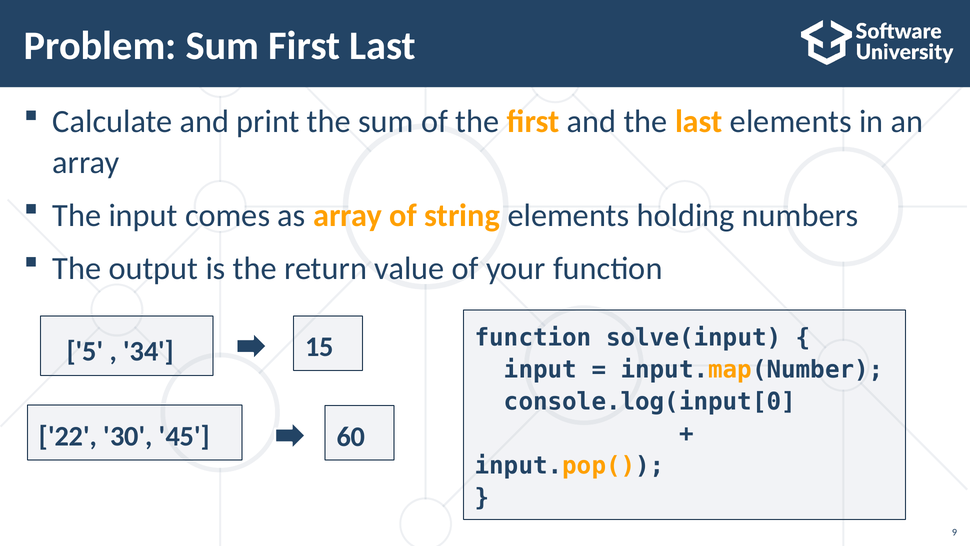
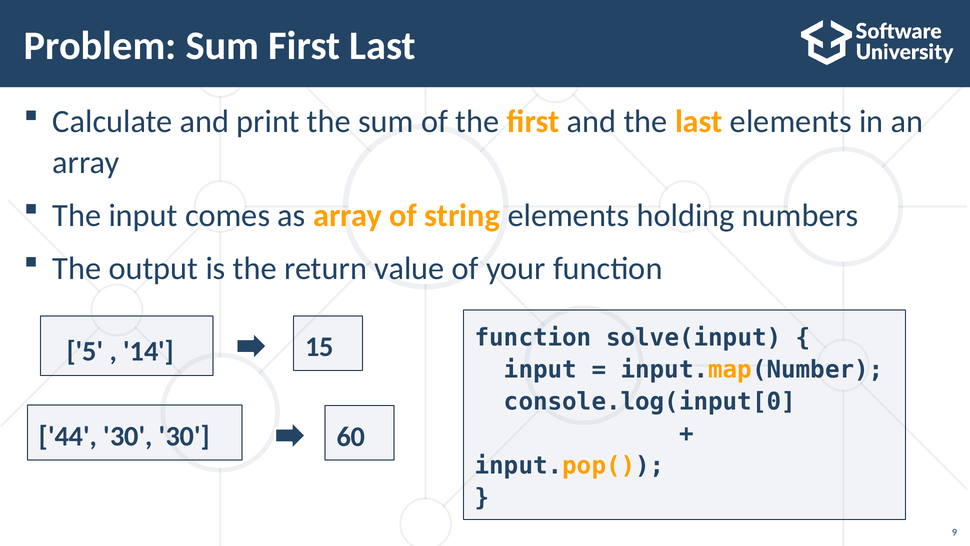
34: 34 -> 14 (149, 351)
22: 22 -> 44 (68, 436)
30 45: 45 -> 30 (184, 436)
